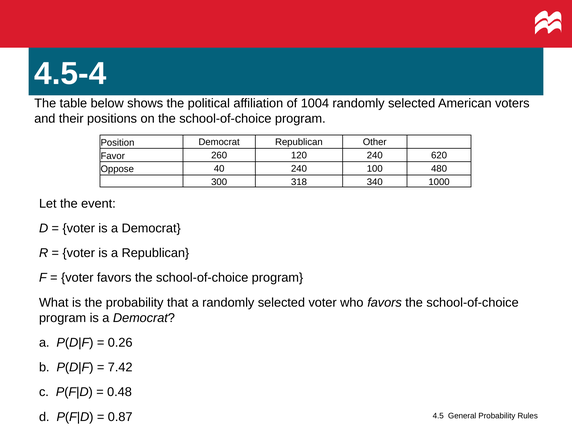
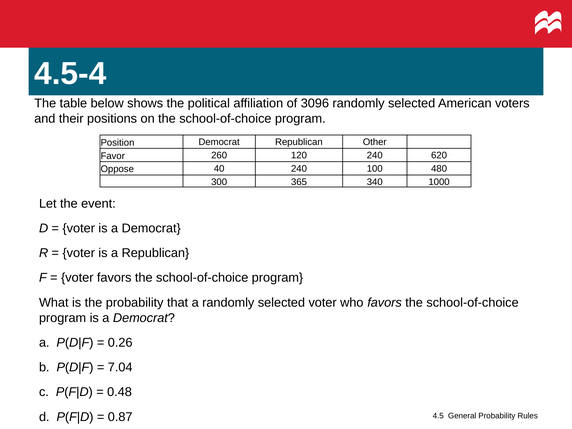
1004: 1004 -> 3096 (315, 103)
318: 318 -> 365 (299, 182)
7.42: 7.42 -> 7.04 (120, 367)
